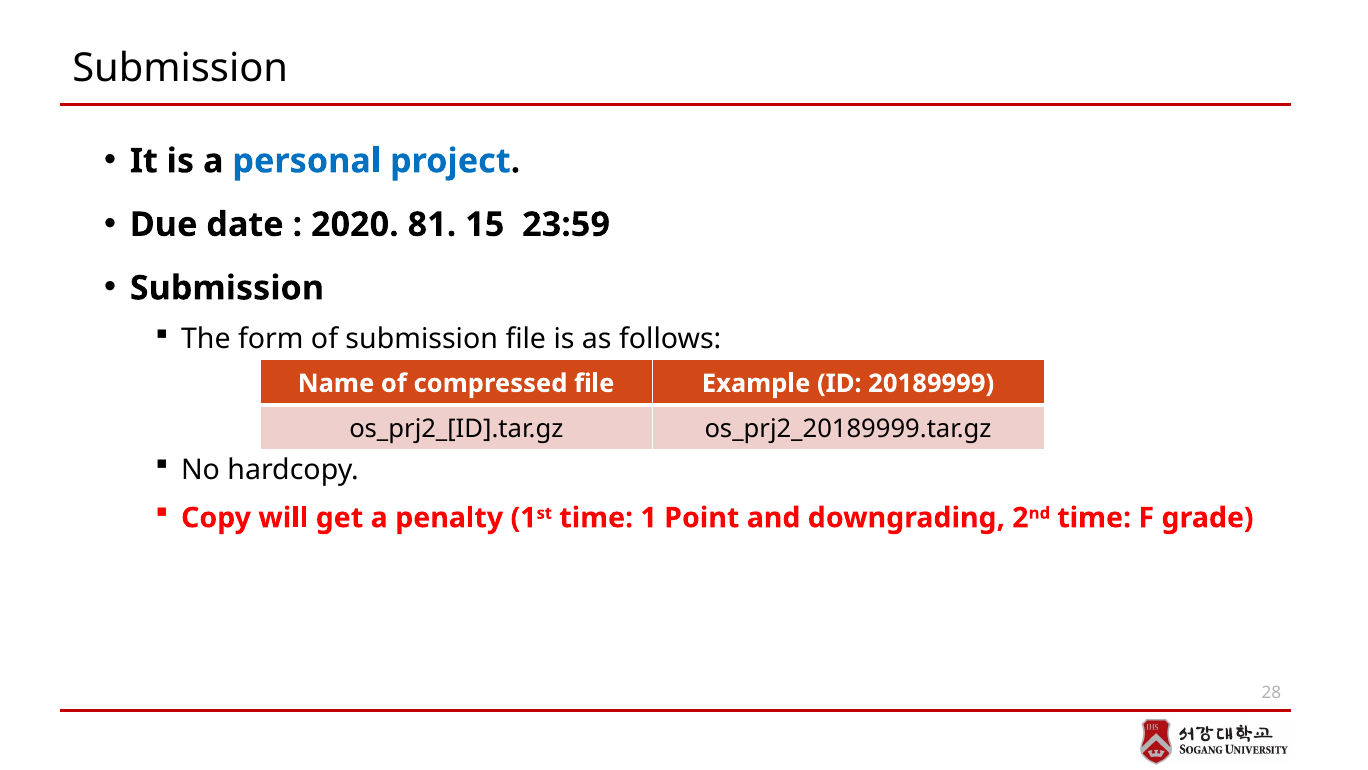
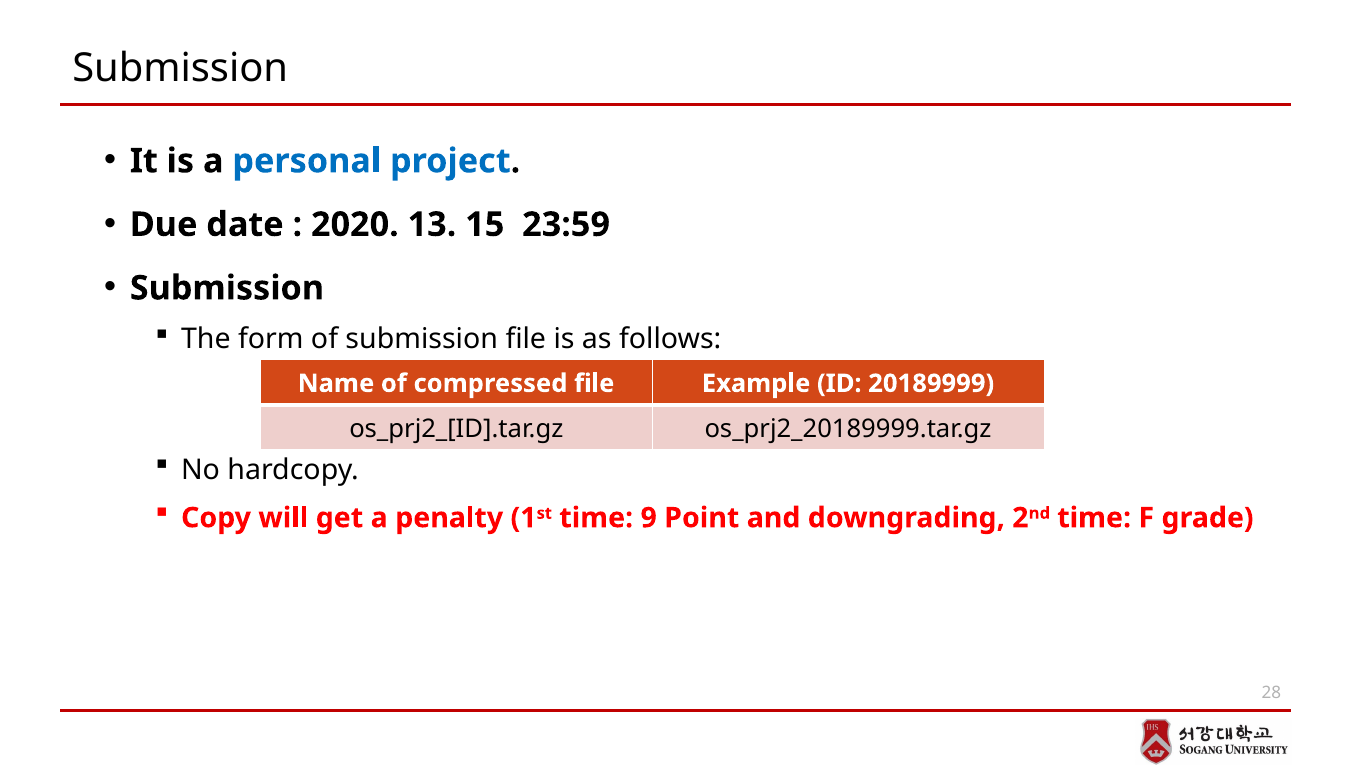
81: 81 -> 13 (432, 224)
1: 1 -> 9 (649, 518)
